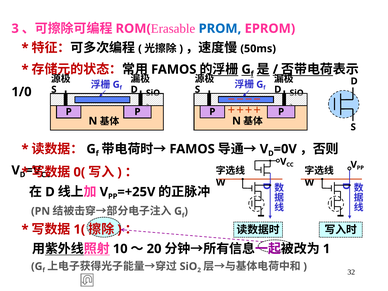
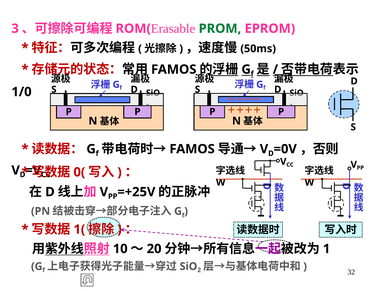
PROM colour: blue -> green (220, 29)
